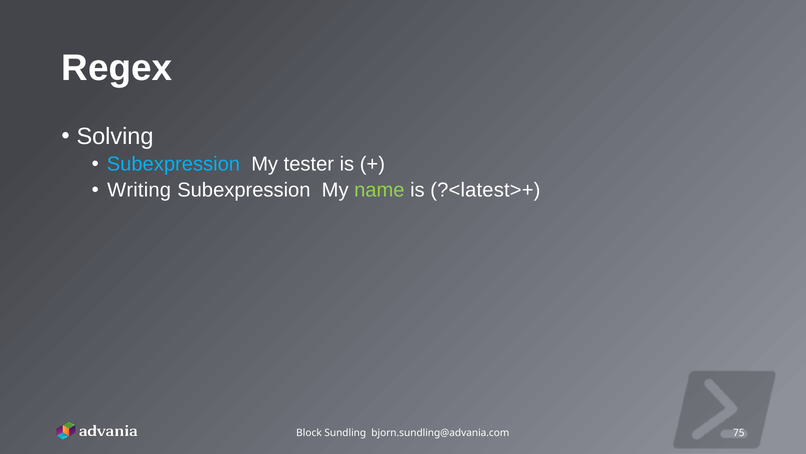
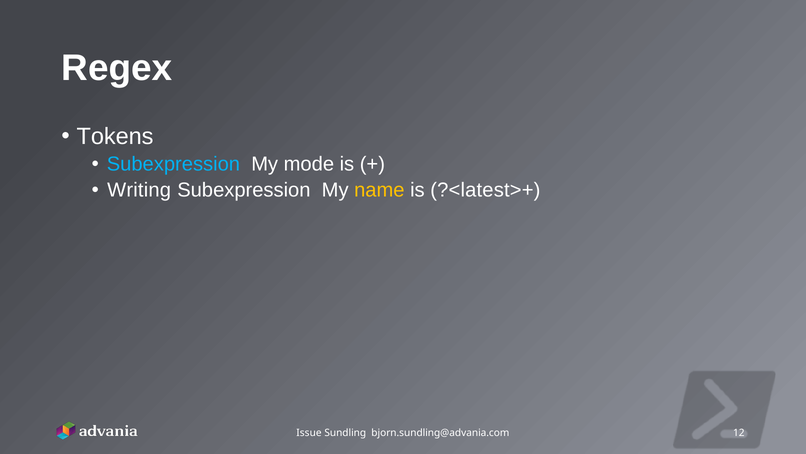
Solving: Solving -> Tokens (115, 136)
tester: tester -> mode (309, 164)
name colour: light green -> yellow (379, 190)
Block: Block -> Issue (309, 432)
75: 75 -> 12 (739, 432)
